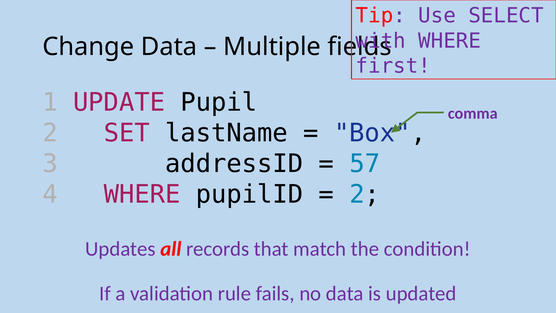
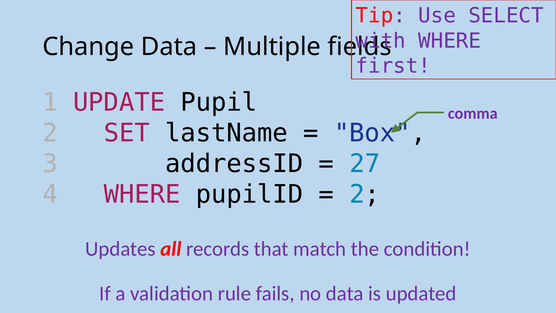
57: 57 -> 27 (365, 164)
